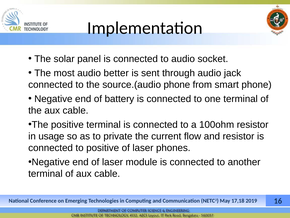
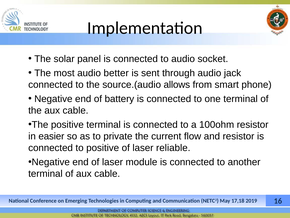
source.(audio phone: phone -> allows (177, 84)
usage: usage -> easier (51, 136)
phones: phones -> reliable (173, 148)
